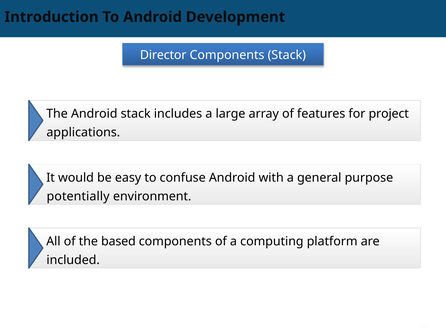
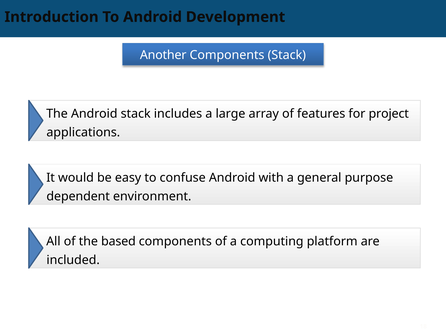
Director: Director -> Another (163, 55)
potentially: potentially -> dependent (78, 196)
